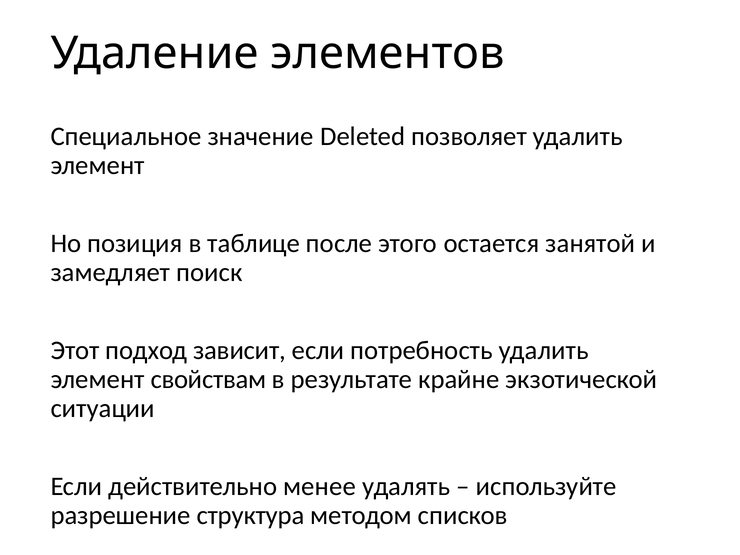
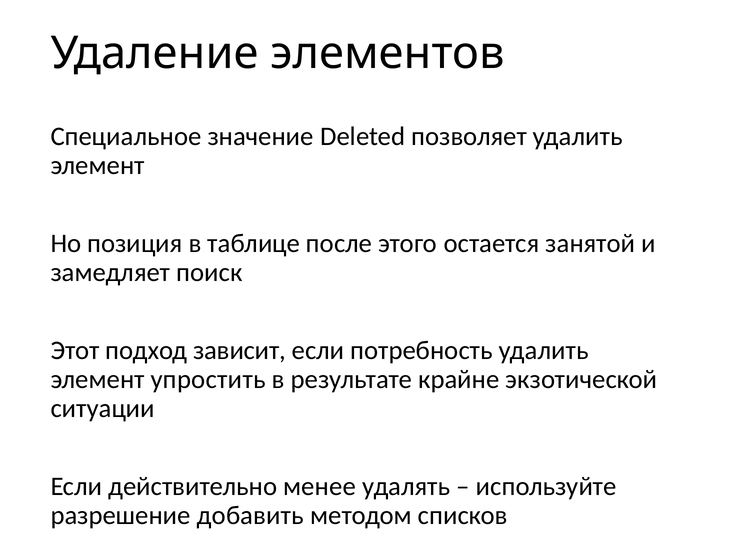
свойствам: свойствам -> упростить (208, 379)
структура: структура -> добавить (250, 515)
